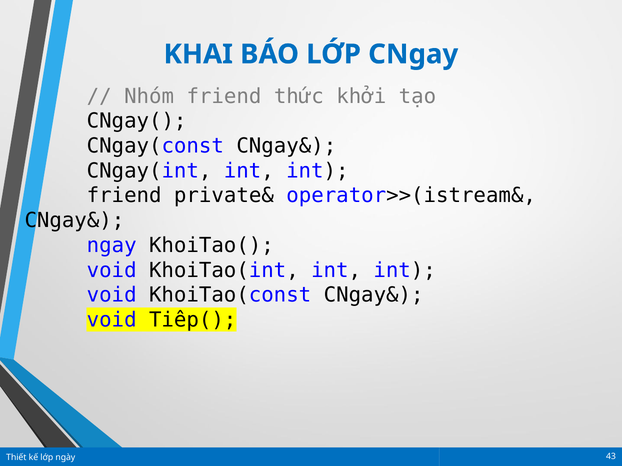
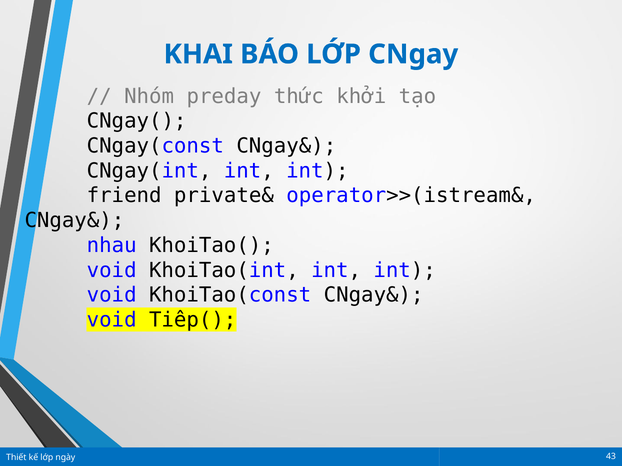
Nhóm friend: friend -> preday (224, 96)
ngay: ngay -> nhau (112, 246)
